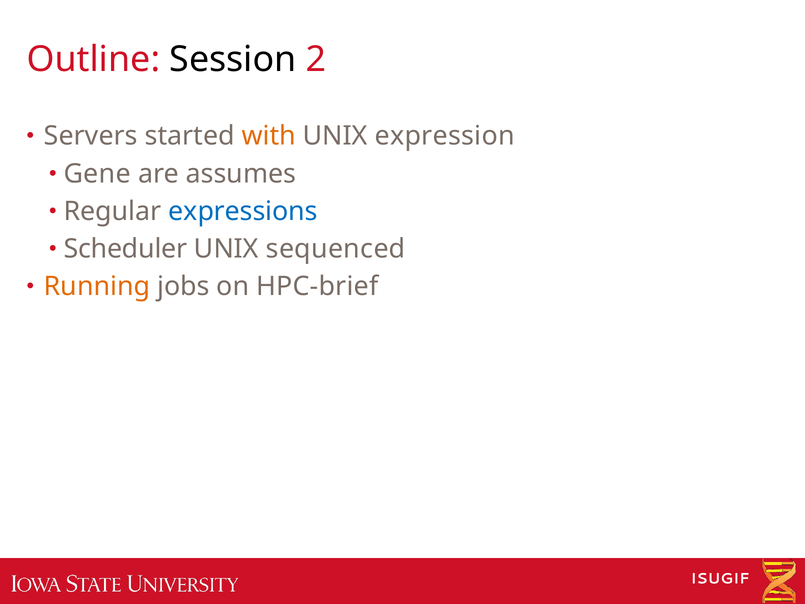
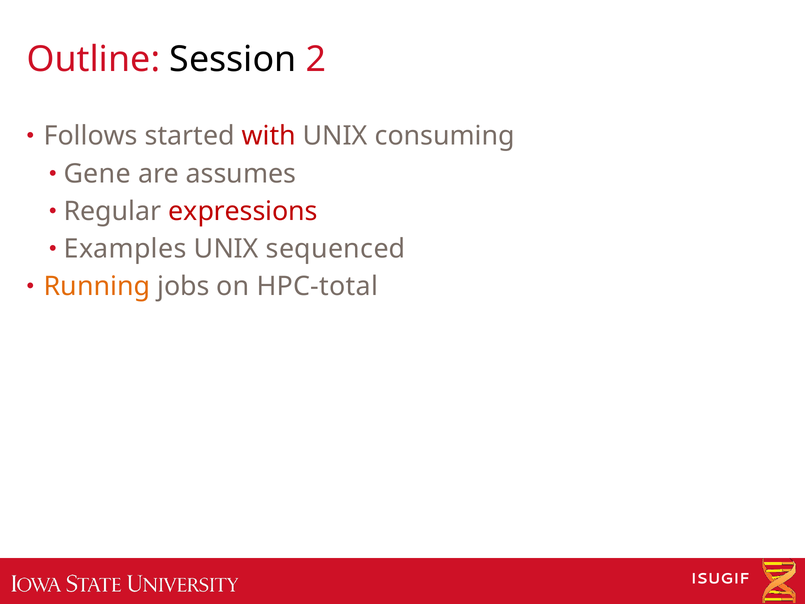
Servers: Servers -> Follows (91, 136)
with colour: orange -> red (269, 136)
expression: expression -> consuming (445, 136)
expressions colour: blue -> red (243, 211)
Scheduler: Scheduler -> Examples (125, 249)
HPC-brief: HPC-brief -> HPC-total (317, 286)
